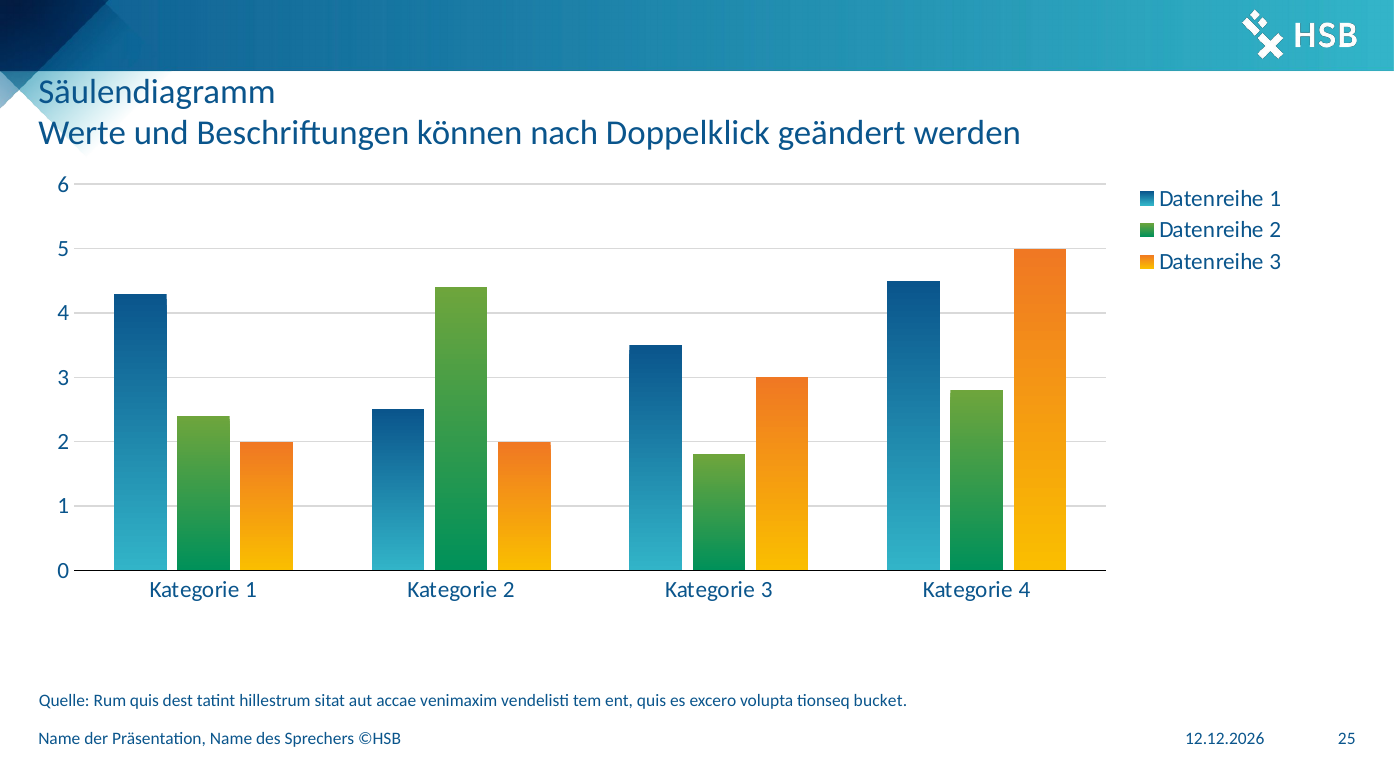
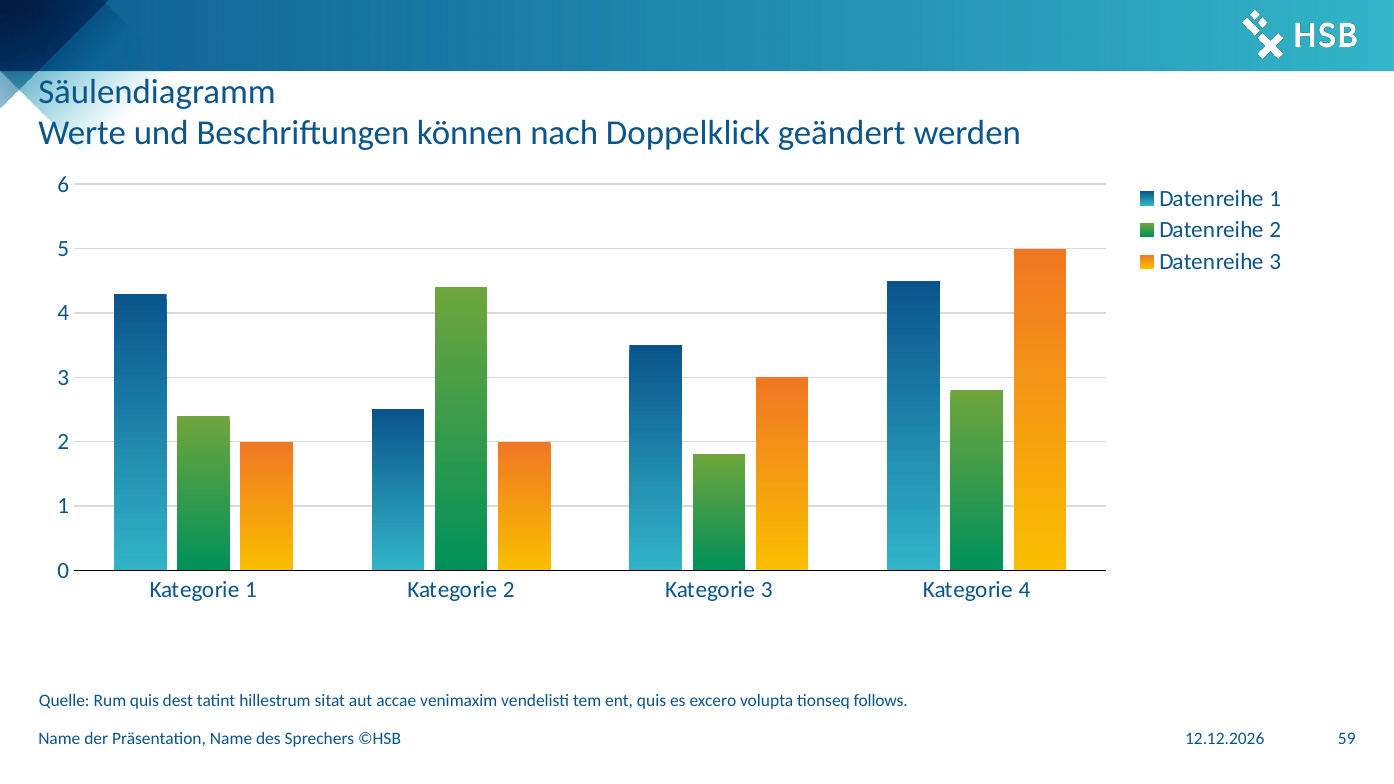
bucket: bucket -> follows (881, 701)
25: 25 -> 59 (1347, 739)
